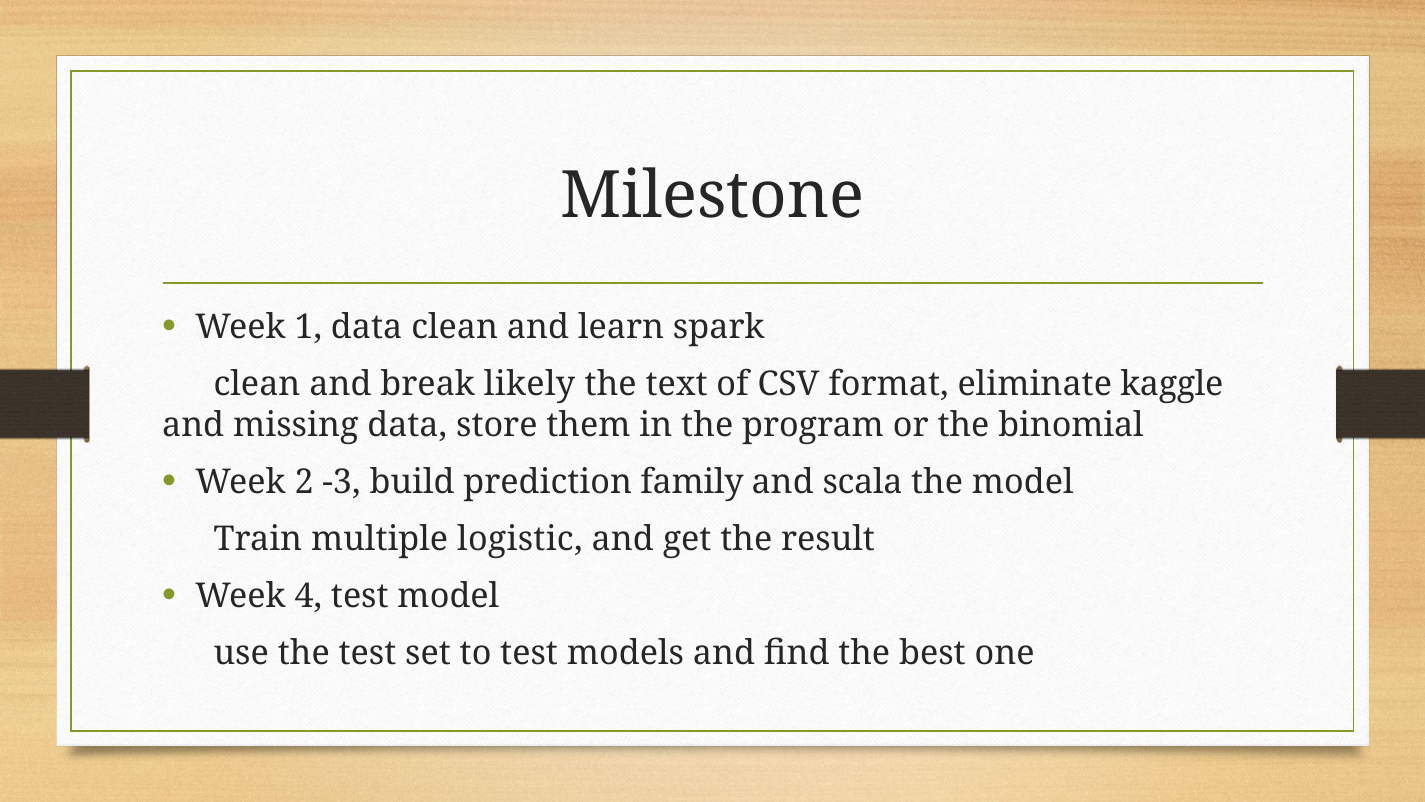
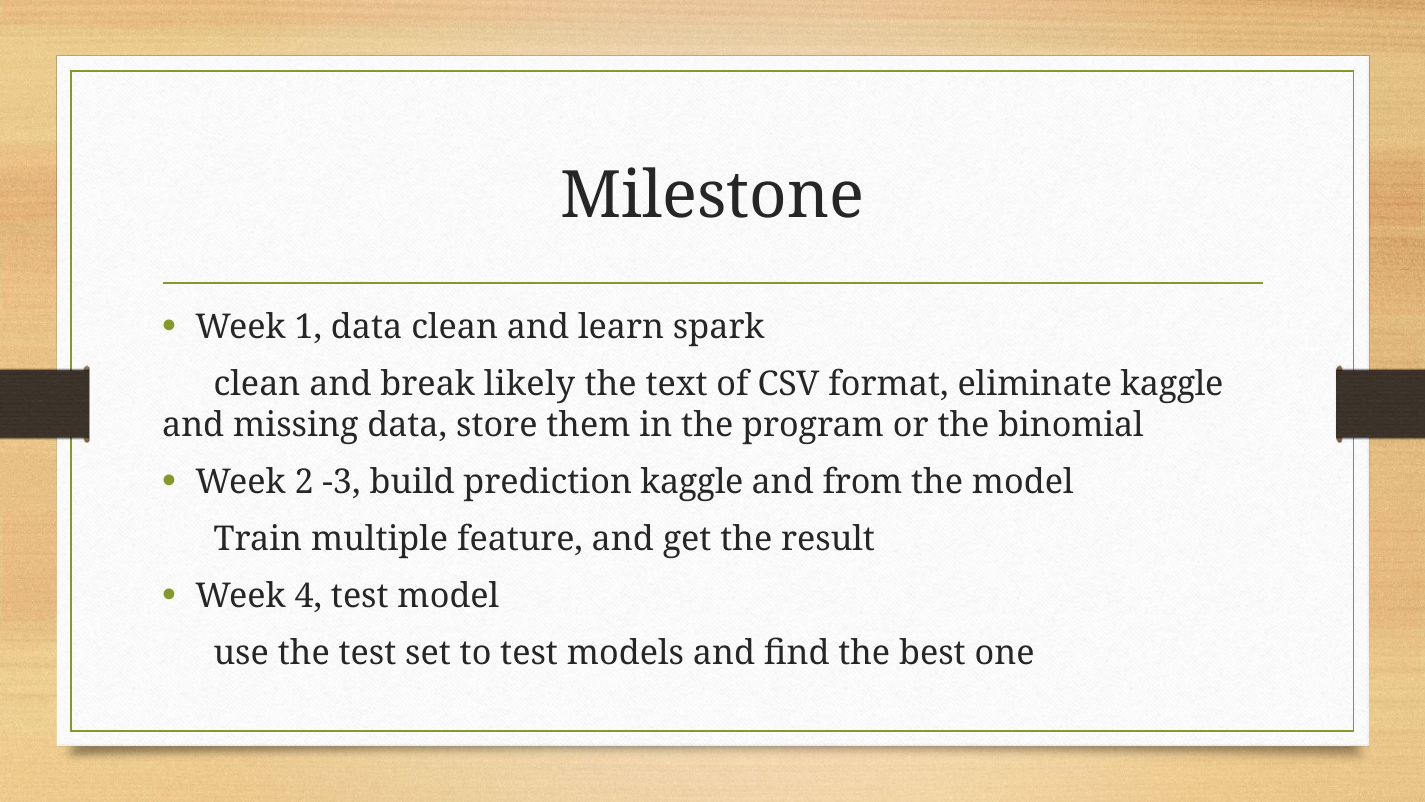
prediction family: family -> kaggle (692, 482)
scala: scala -> from (863, 482)
logistic: logistic -> feature (520, 539)
